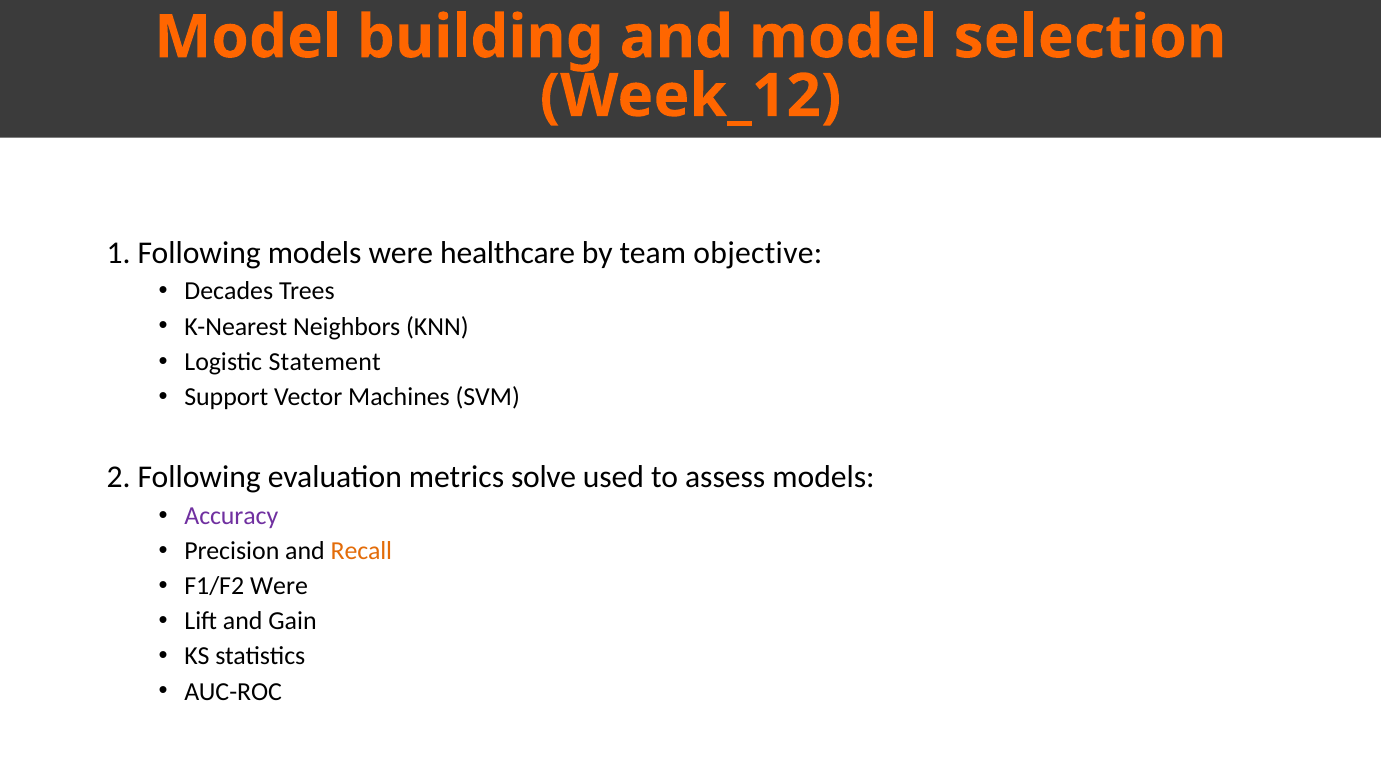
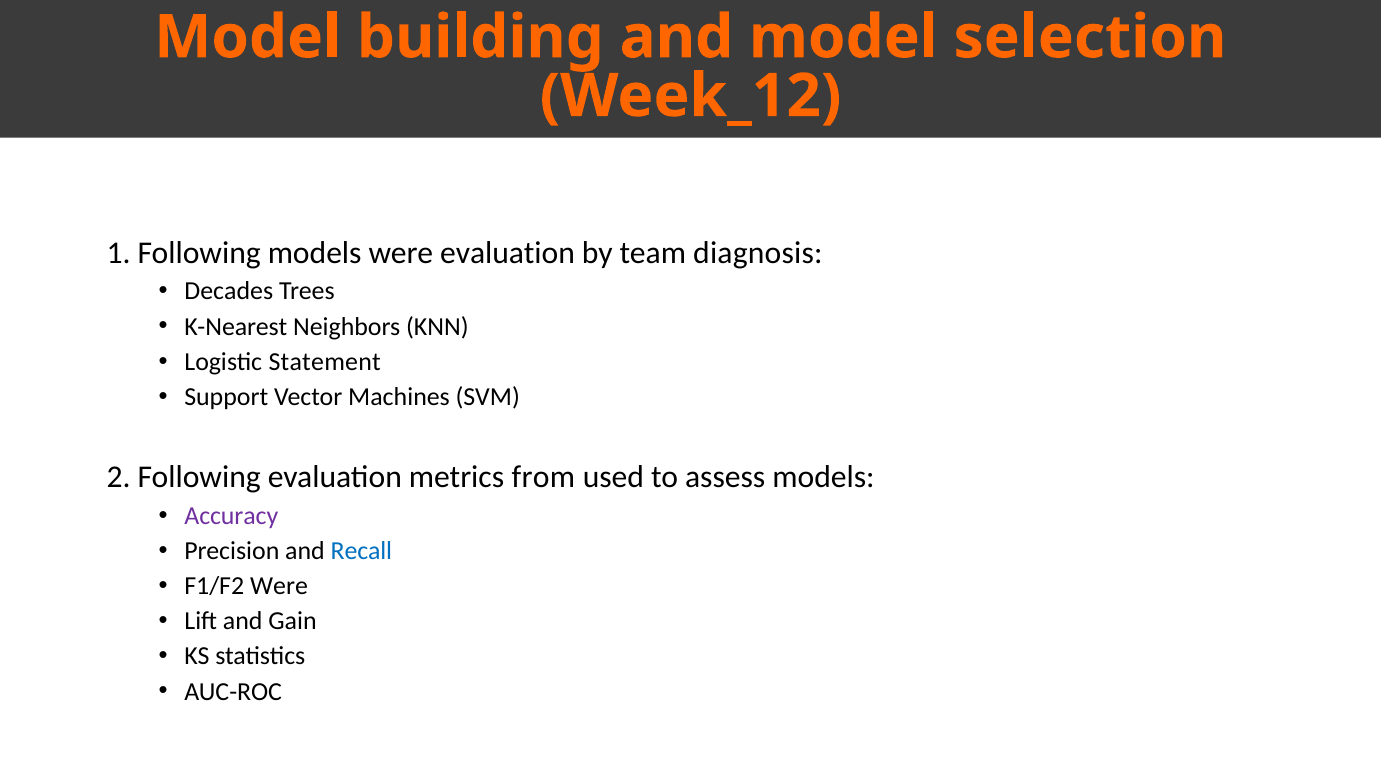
were healthcare: healthcare -> evaluation (508, 253)
objective: objective -> diagnosis (758, 253)
solve: solve -> from (543, 477)
Recall colour: orange -> blue (361, 551)
